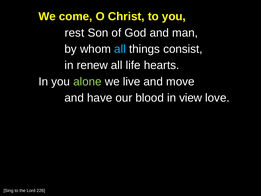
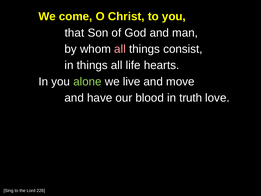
rest: rest -> that (74, 33)
all colour: light blue -> pink (120, 49)
in renew: renew -> things (92, 65)
view: view -> truth (191, 98)
